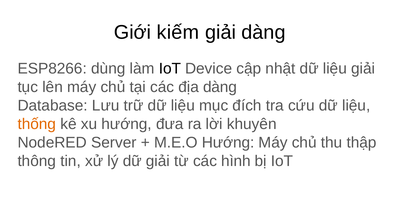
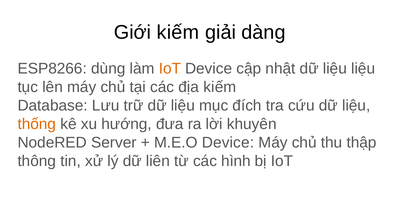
IoT colour: black -> orange (170, 69)
liệu giải: giải -> liệu (363, 69)
địa dàng: dàng -> kiếm (220, 87)
M.E.O Hướng: Hướng -> Device (228, 143)
dữ giải: giải -> liên (158, 161)
